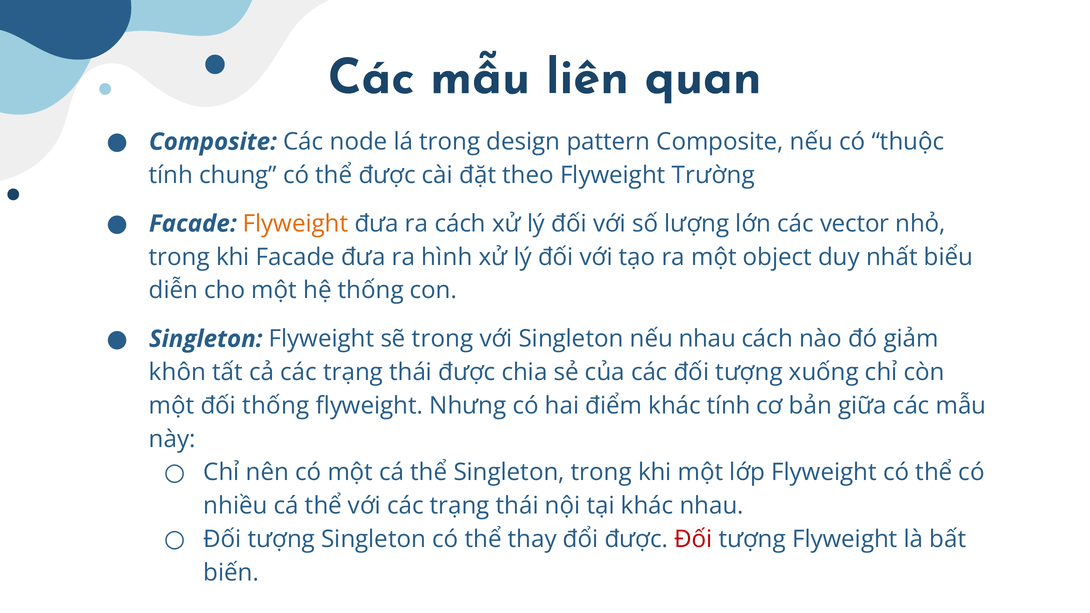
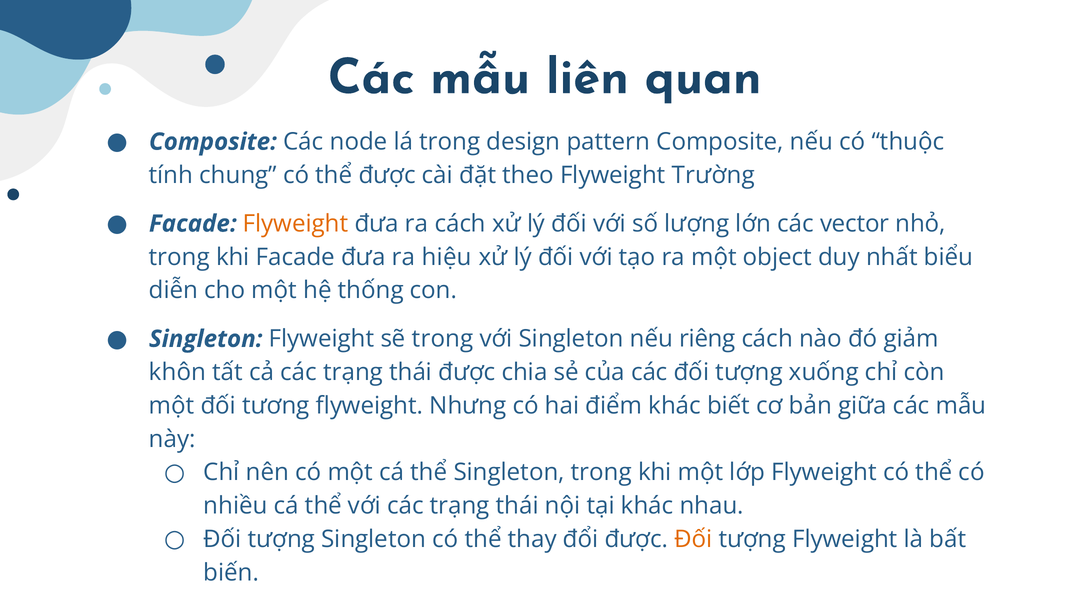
hình: hình -> hiệu (447, 257)
nếu nhau: nhau -> riêng (707, 339)
đối thống: thống -> tương (276, 406)
khác tính: tính -> biết (729, 406)
Đối colour: red -> orange (693, 539)
